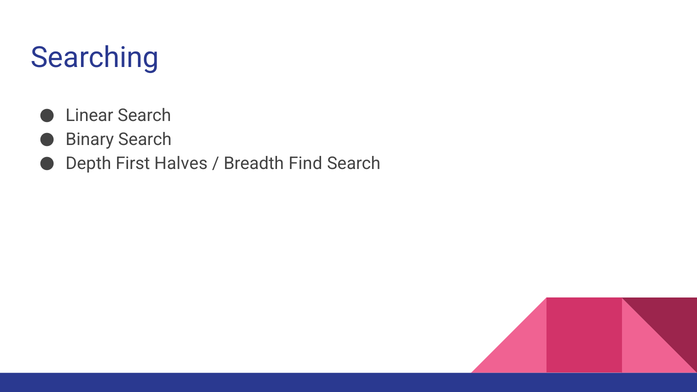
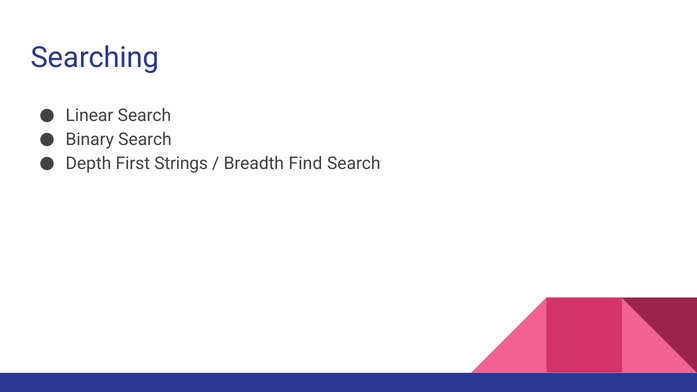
Halves: Halves -> Strings (181, 164)
